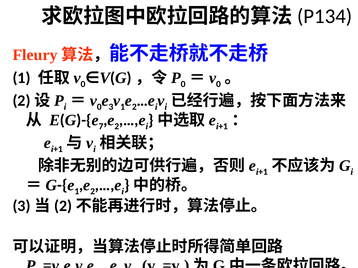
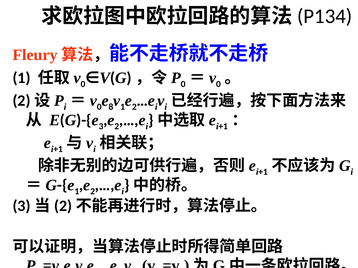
3: 3 -> 8 (111, 107)
7: 7 -> 3 (101, 127)
